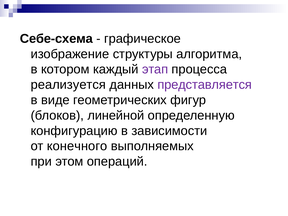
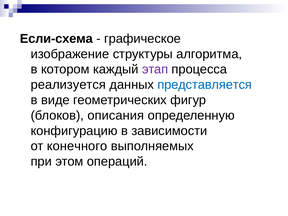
Себе-схема: Себе-схема -> Если-схема (56, 39)
представляется colour: purple -> blue (205, 85)
линейной: линейной -> описания (116, 115)
